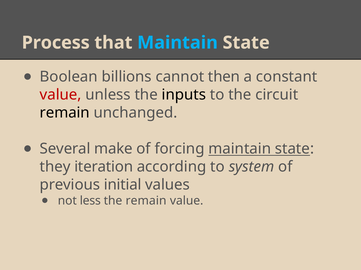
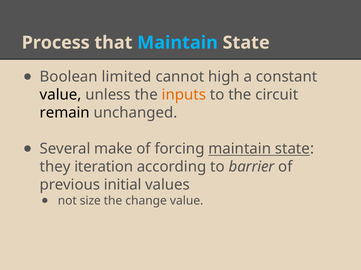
billions: billions -> limited (127, 77)
then: then -> high (224, 77)
value colour: red -> black (61, 95)
inputs colour: black -> orange (184, 95)
system: system -> barrier (252, 167)
less: less -> size (90, 201)
the remain: remain -> change (146, 201)
